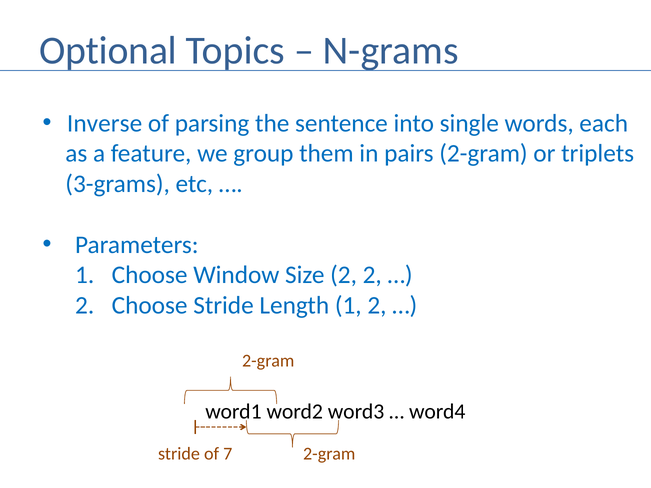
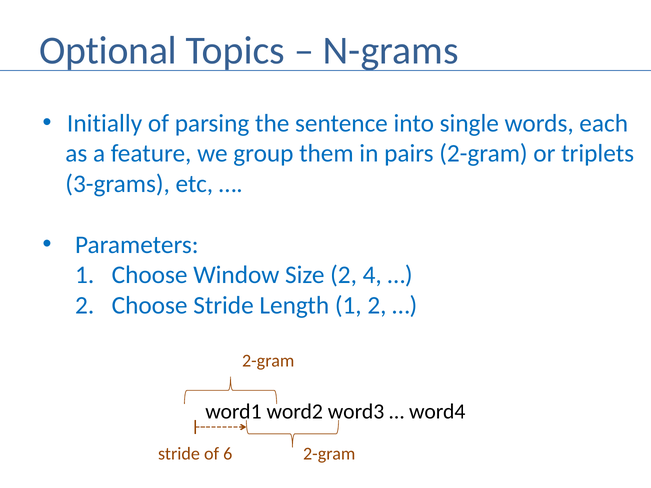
Inverse: Inverse -> Initially (105, 123)
2 2: 2 -> 4 (372, 275)
7: 7 -> 6 (228, 454)
